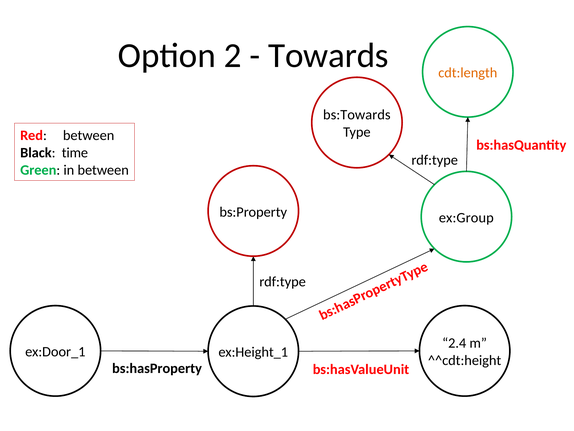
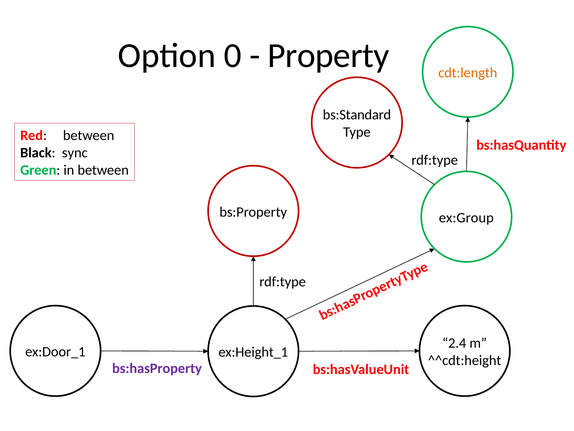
2: 2 -> 0 (233, 56)
Towards: Towards -> Property (328, 56)
bs:Towards: bs:Towards -> bs:Standard (357, 115)
time: time -> sync (75, 153)
bs:hasProperty colour: black -> purple (157, 368)
